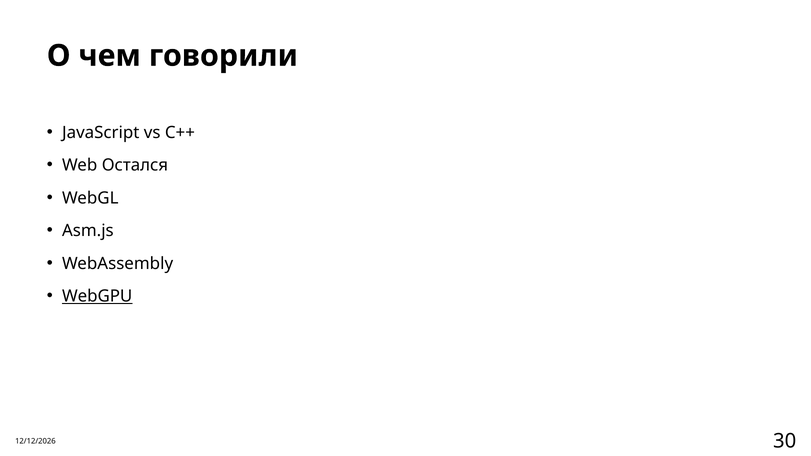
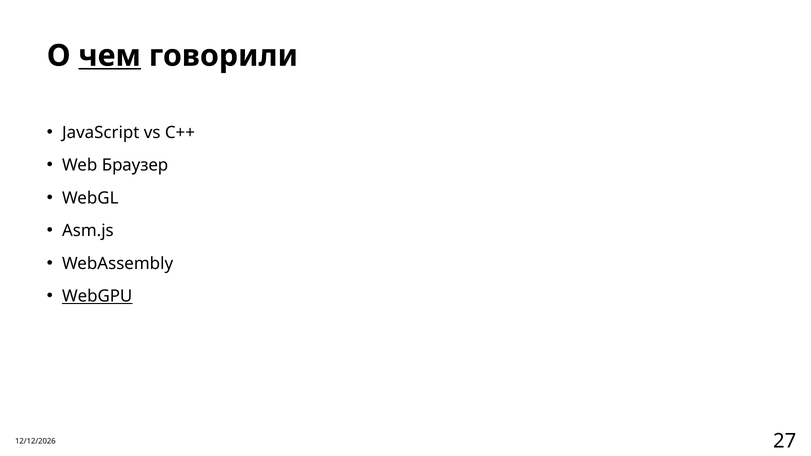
чем underline: none -> present (110, 56)
Остался: Остался -> Браузер (135, 165)
30: 30 -> 27 (785, 441)
